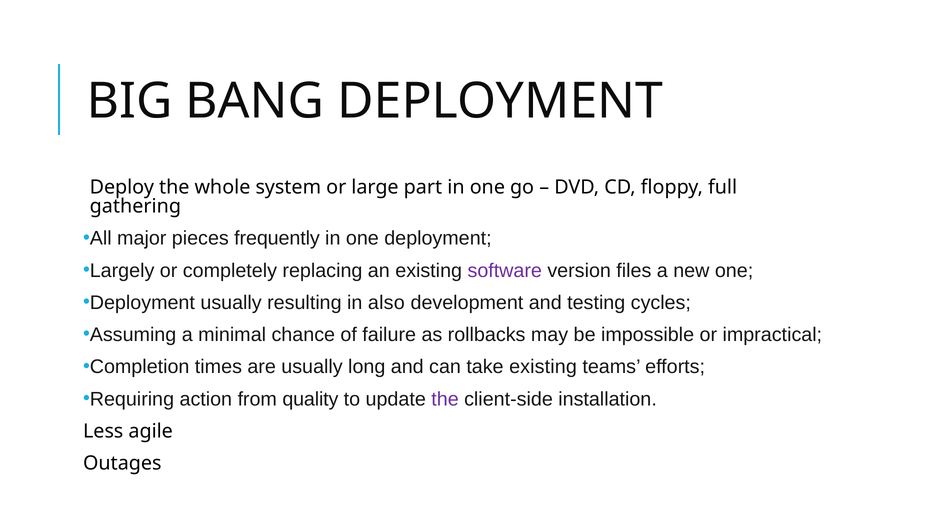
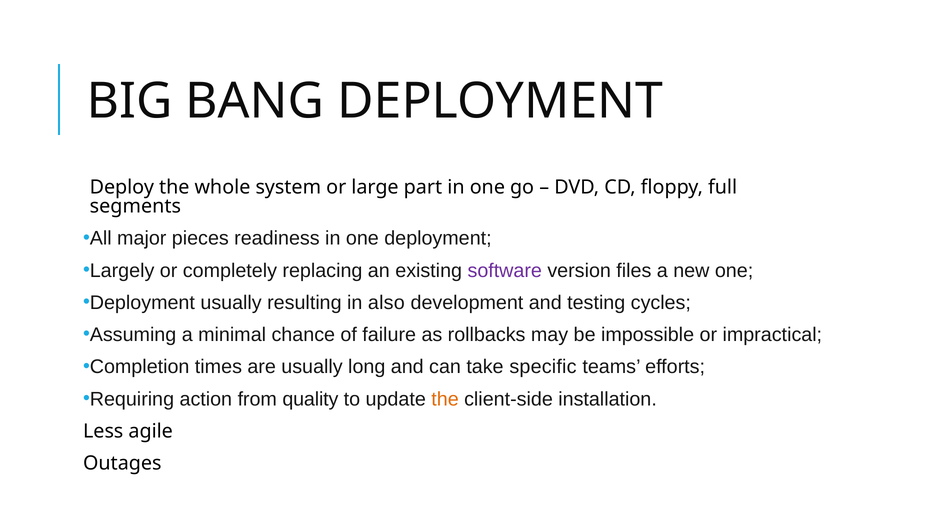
gathering: gathering -> segments (135, 207)
frequently: frequently -> readiness (277, 239)
take existing: existing -> specific (543, 367)
the colour: purple -> orange (445, 400)
